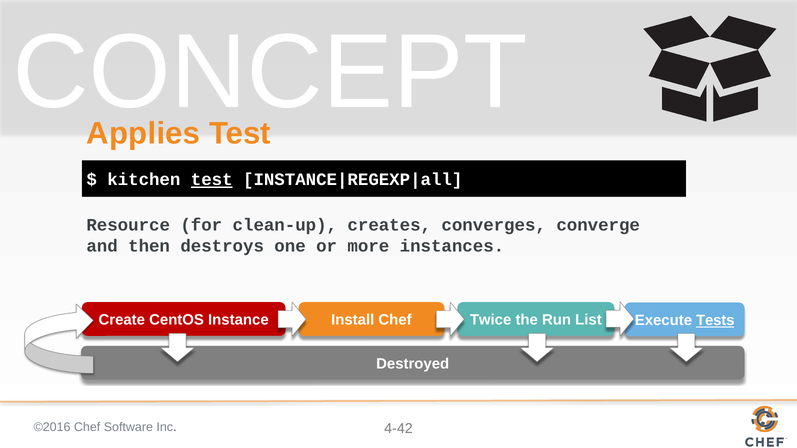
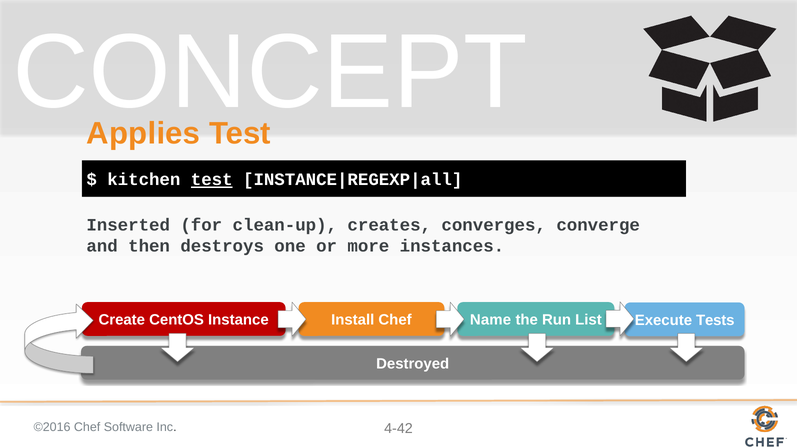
Resource: Resource -> Inserted (128, 225)
Twice: Twice -> Name (491, 320)
Tests underline: present -> none (715, 321)
